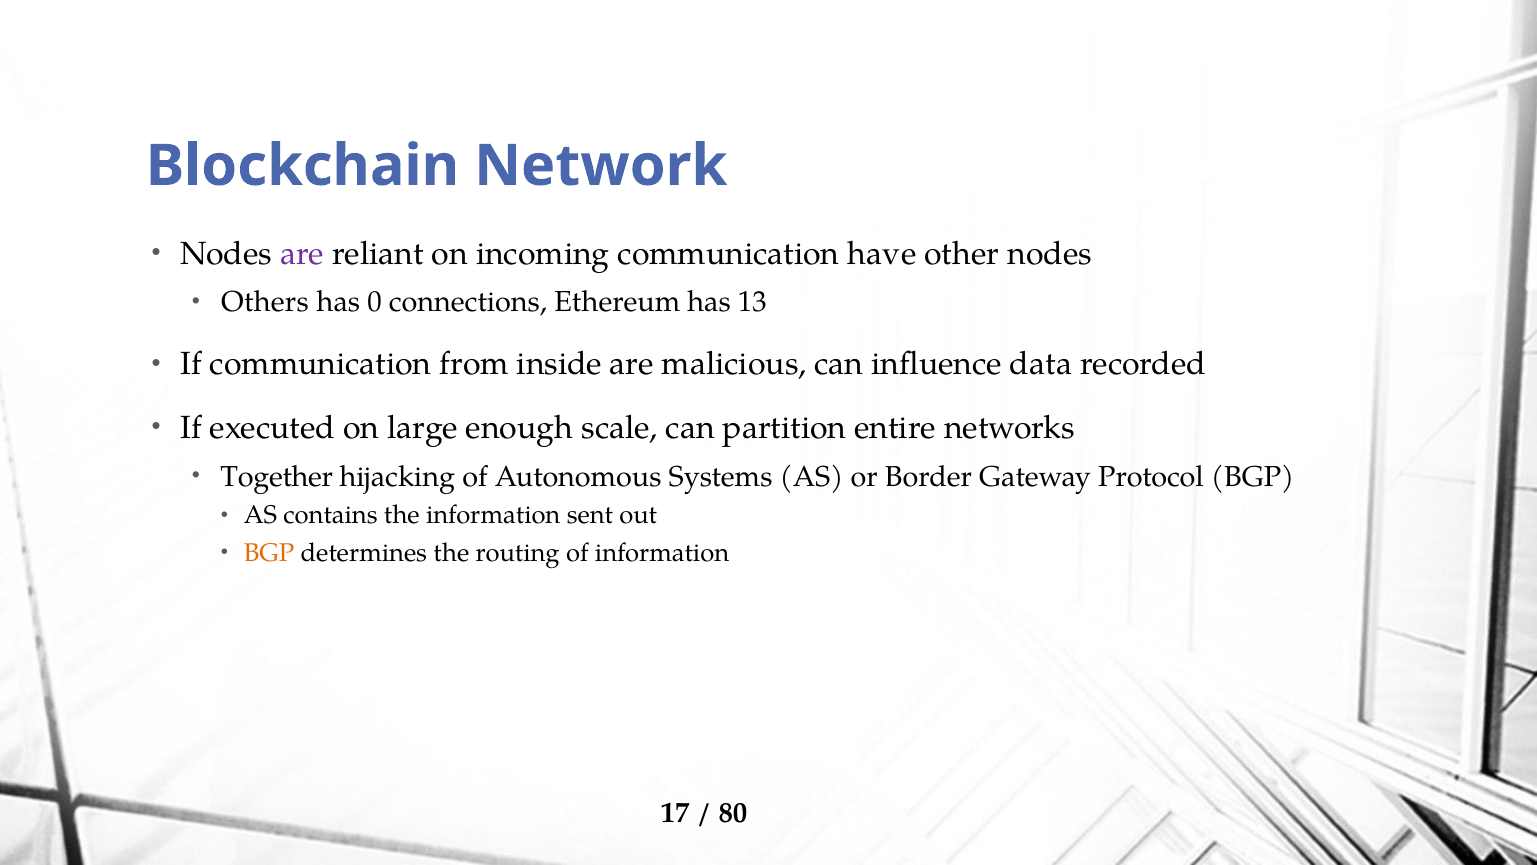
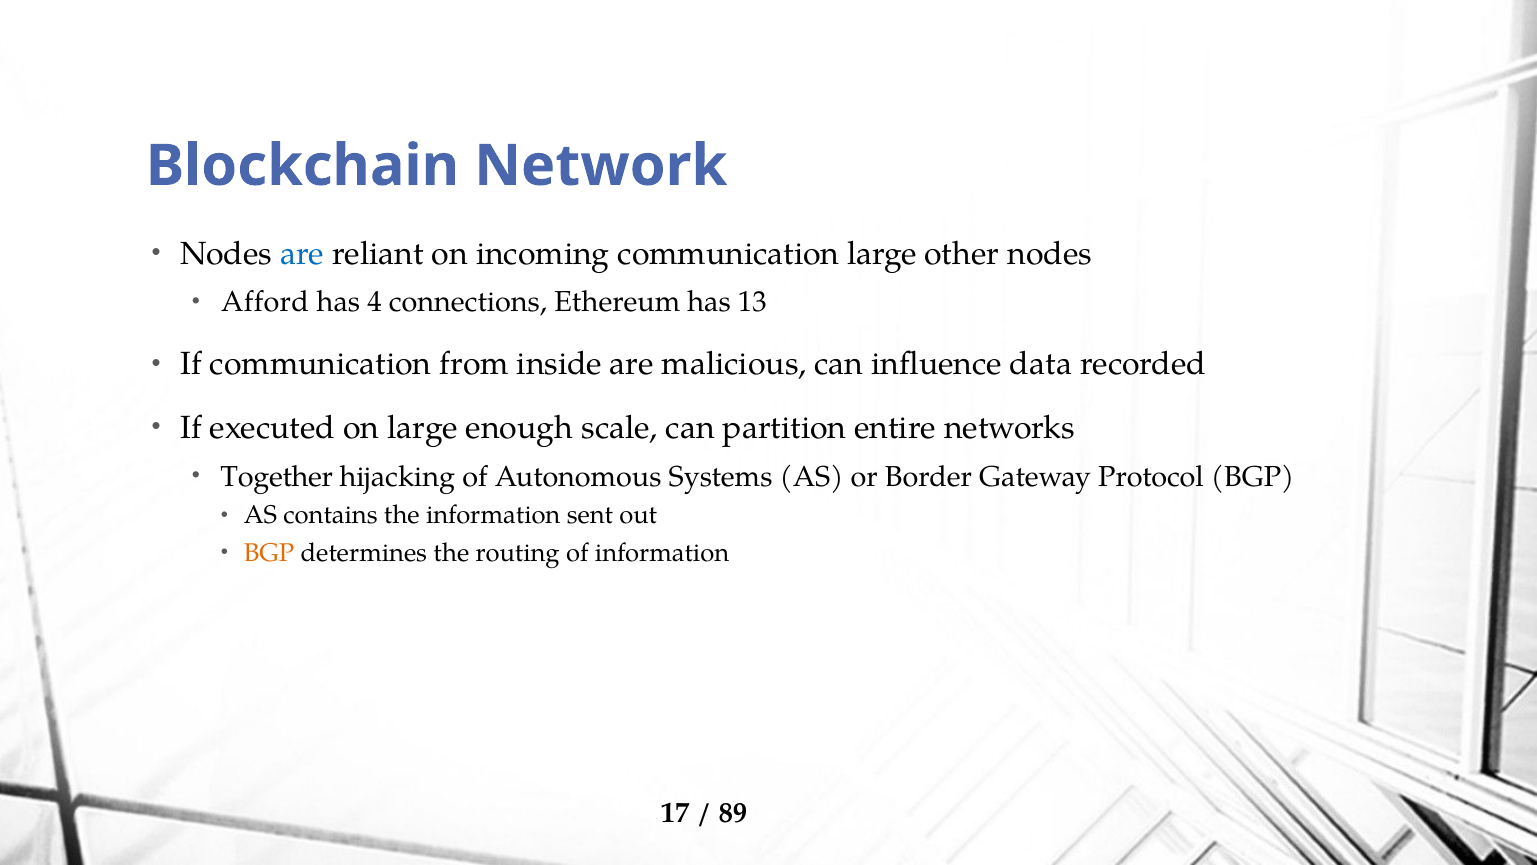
are colour: purple -> blue (302, 253)
communication have: have -> large (882, 253)
Others: Others -> Afford (265, 302)
0: 0 -> 4 (375, 302)
80: 80 -> 89 (733, 812)
